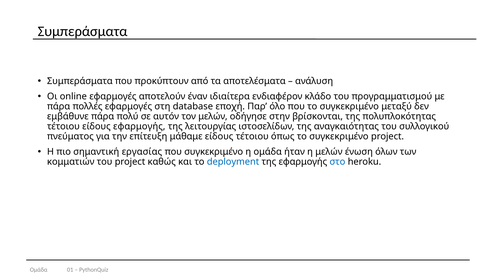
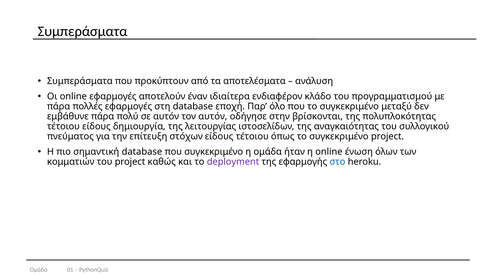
τον μελών: μελών -> αυτόν (213, 116)
είδους εφαρμογής: εφαρμογής -> δημιουργία (139, 126)
μάθαμε: μάθαμε -> στόχων (186, 136)
σημαντική εργασίας: εργασίας -> database (142, 152)
η μελών: μελών -> online (329, 152)
deployment colour: blue -> purple (233, 162)
